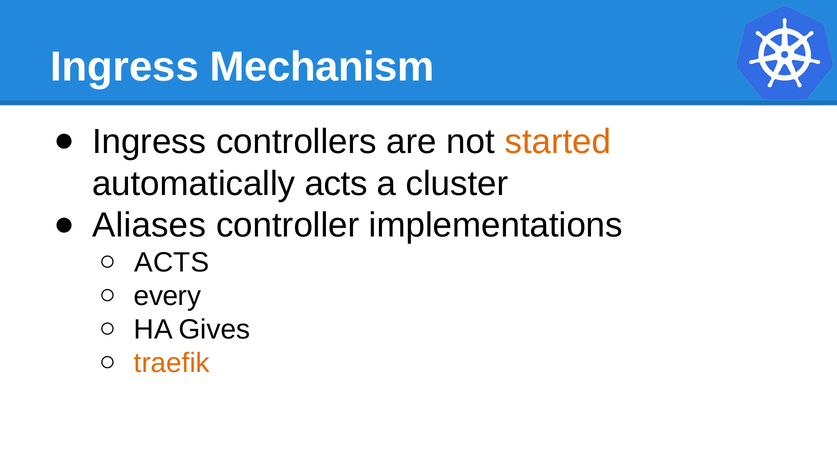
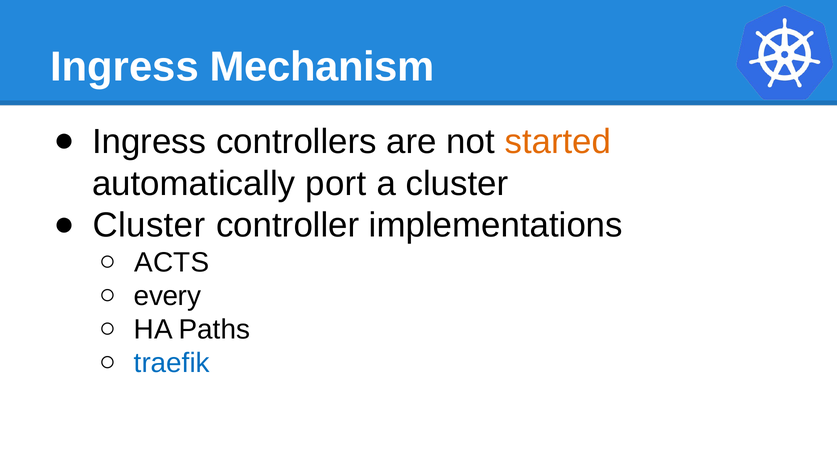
automatically acts: acts -> port (336, 183)
Aliases: Aliases -> Cluster (149, 225)
Gives: Gives -> Paths (214, 329)
traefik colour: orange -> blue (172, 363)
